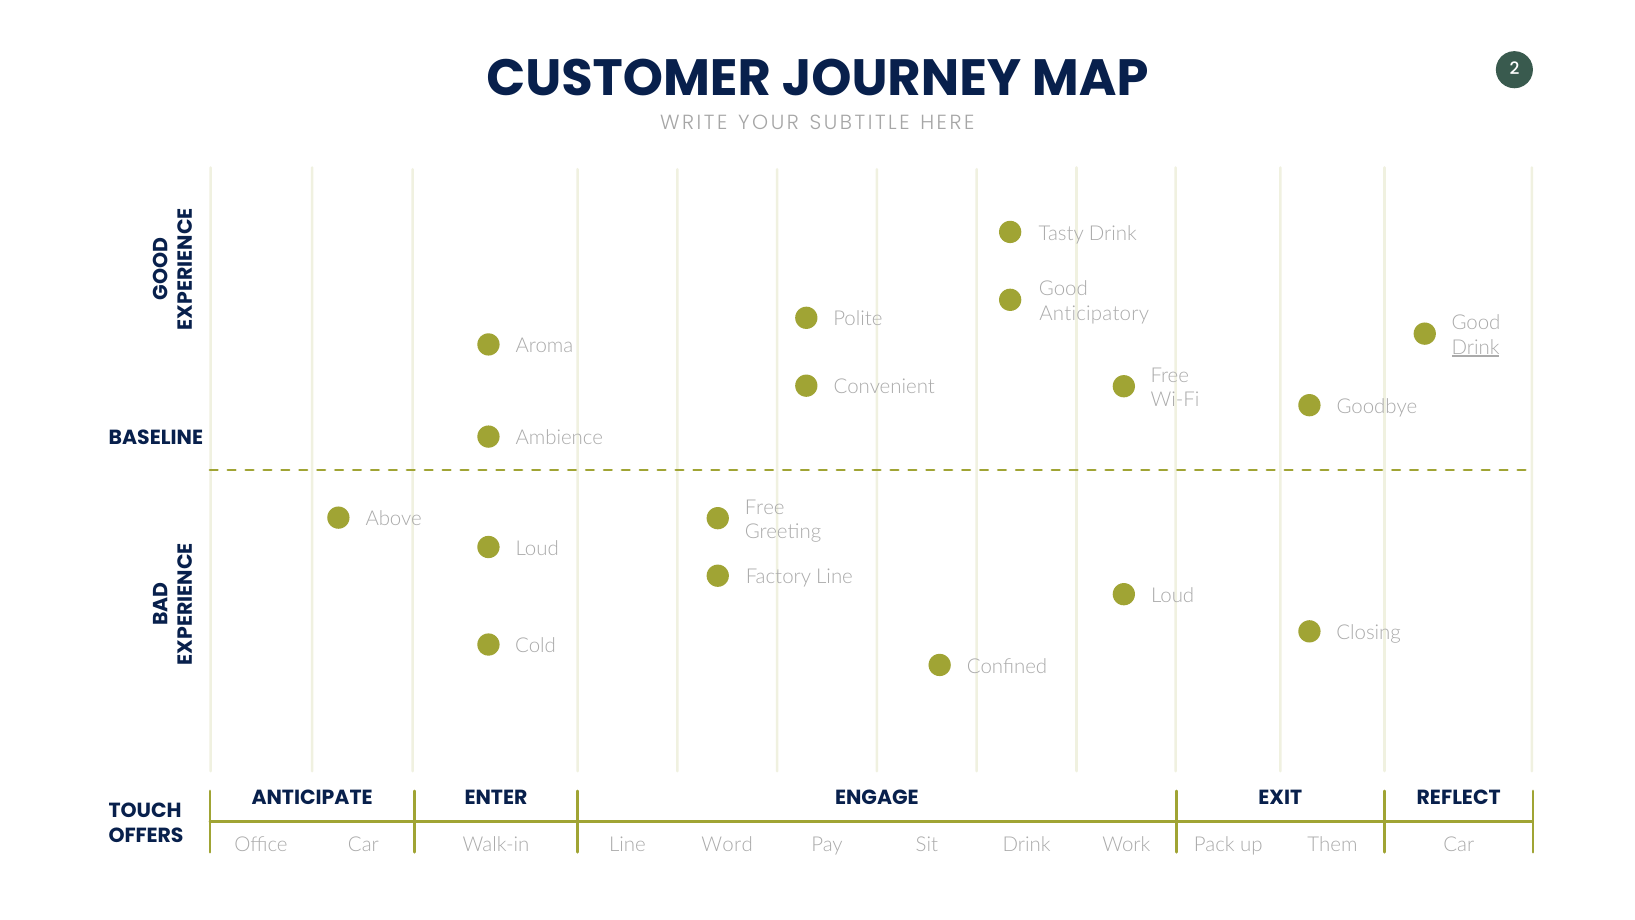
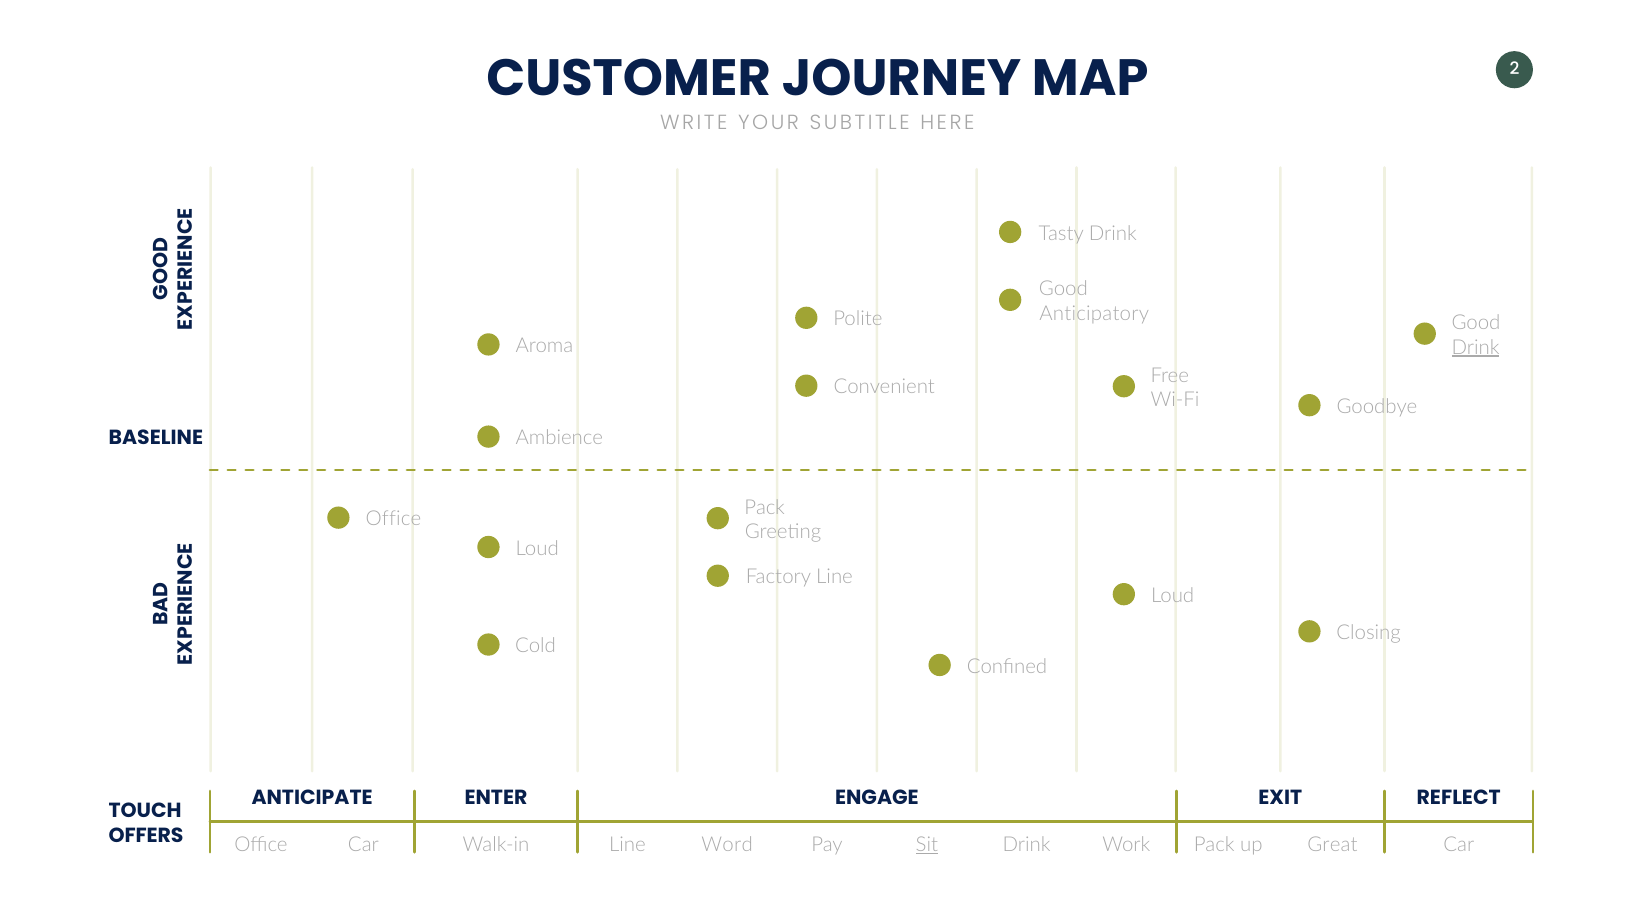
Free: Free -> Pack (765, 507)
Above: Above -> Office (393, 519)
Sit underline: none -> present (927, 845)
Them: Them -> Great (1332, 845)
